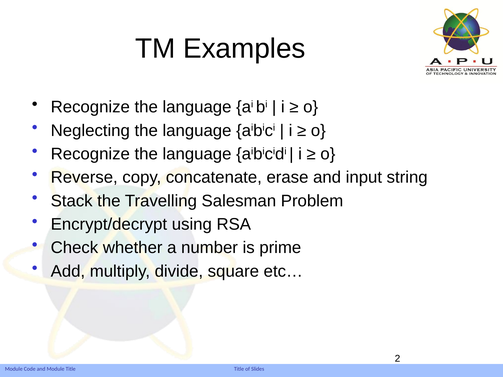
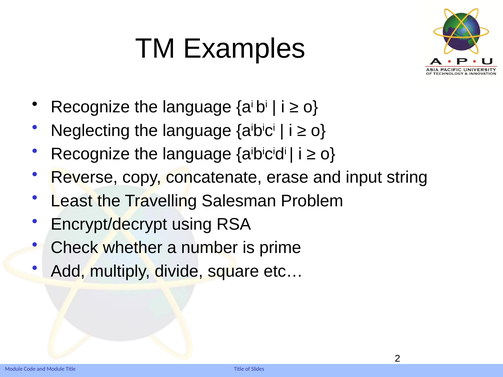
Stack: Stack -> Least (72, 201)
